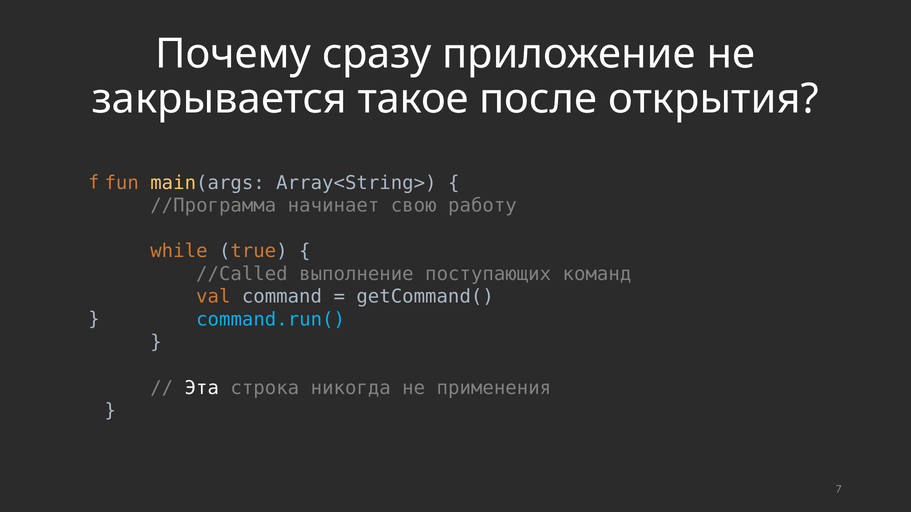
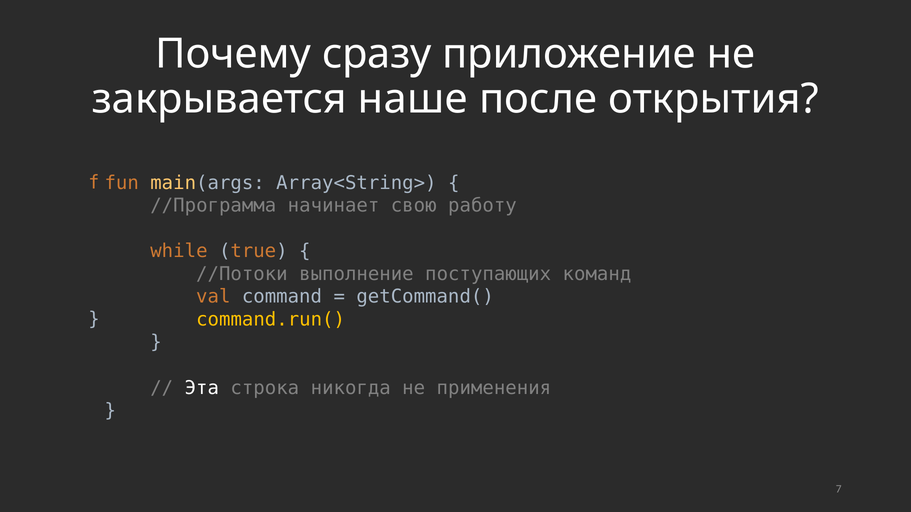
такое: такое -> наше (413, 99)
//Called: //Called -> //Потоки (242, 274)
command.run( colour: light blue -> yellow (271, 320)
